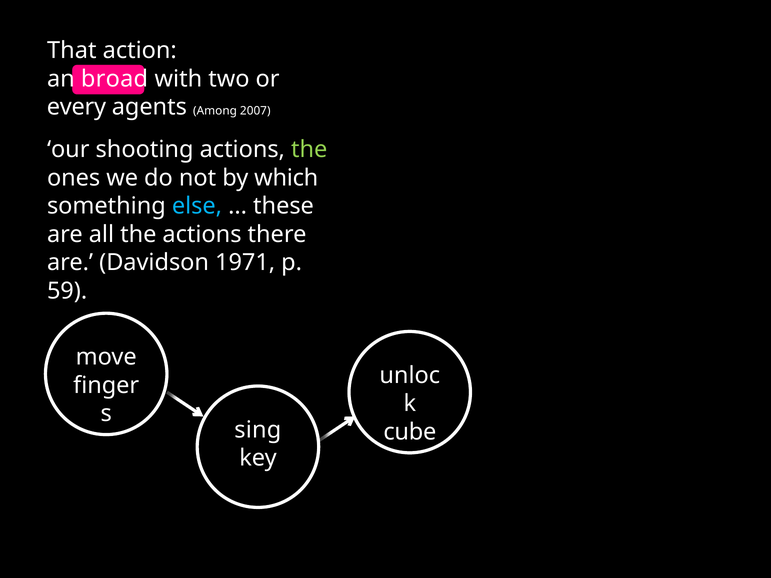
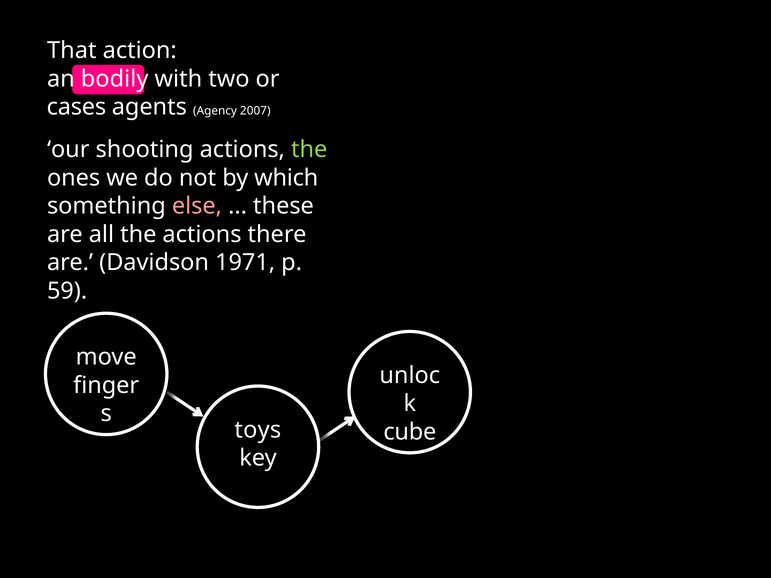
broad: broad -> bodily (115, 79)
every: every -> cases (76, 107)
Among: Among -> Agency (215, 111)
else colour: light blue -> pink (197, 206)
sing: sing -> toys (258, 430)
